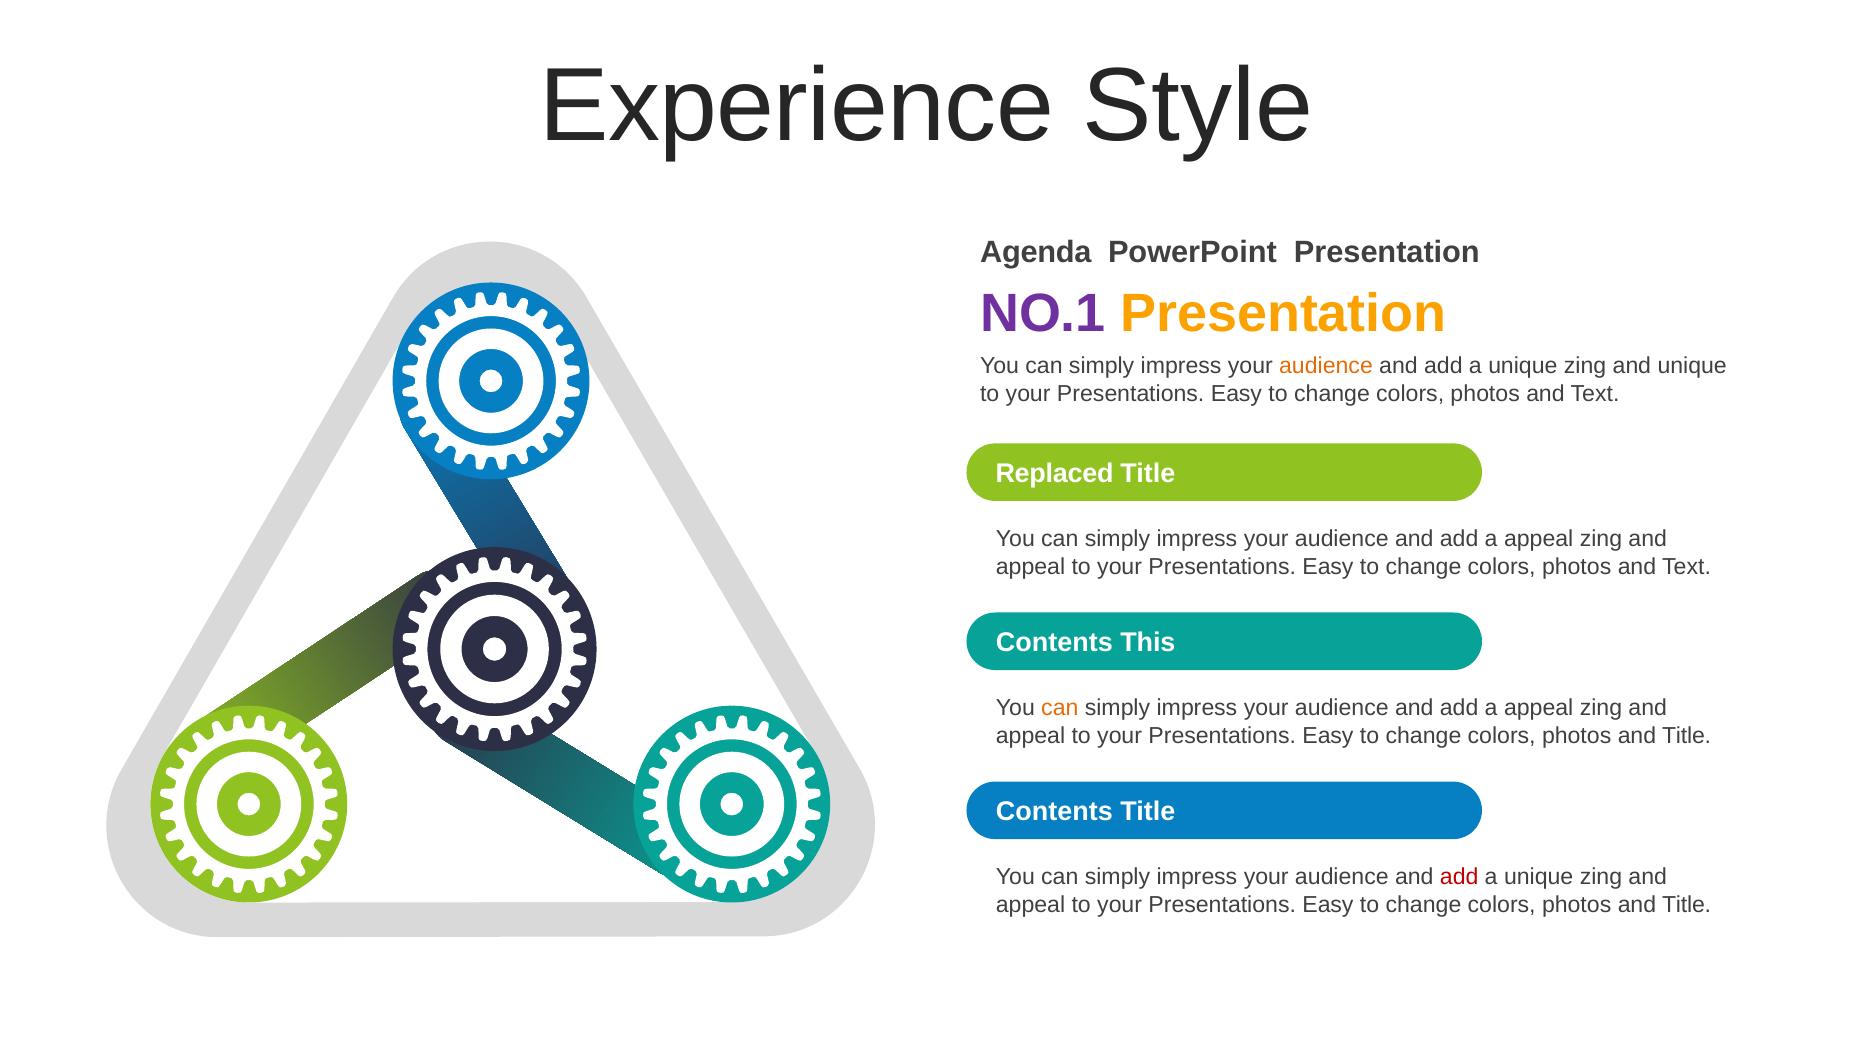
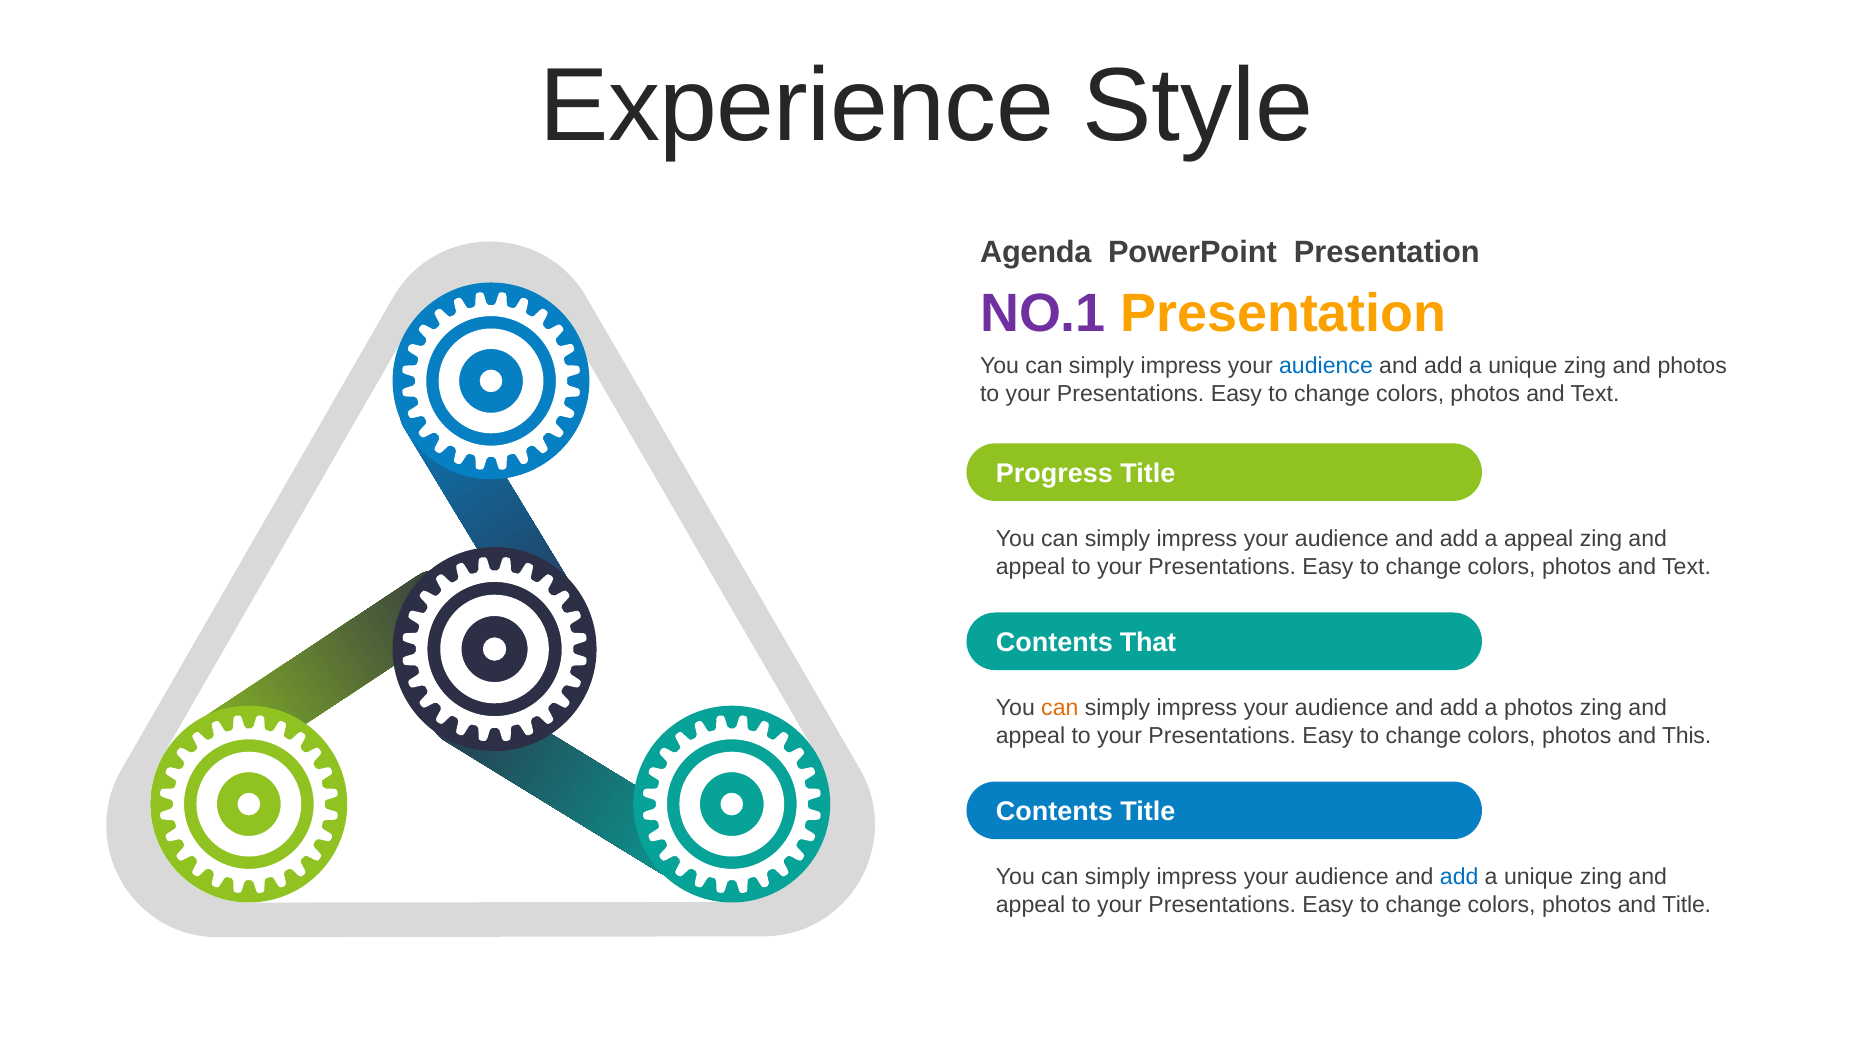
audience colour: orange -> blue (1326, 366)
and unique: unique -> photos (1692, 366)
Replaced: Replaced -> Progress (1054, 474)
This: This -> That (1148, 643)
appeal: appeal -> photos (1539, 708)
Title: Title -> This (1687, 736)
add colour: red -> blue (1459, 877)
